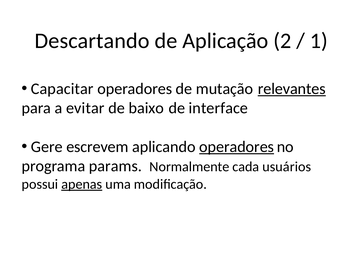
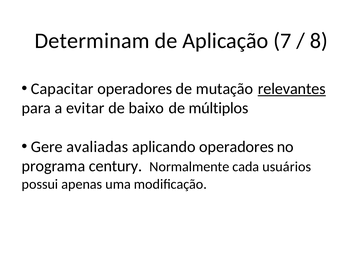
Descartando: Descartando -> Determinam (92, 41)
2: 2 -> 7 (282, 41)
1: 1 -> 8 (319, 41)
interface: interface -> múltiplos (218, 108)
escrevem: escrevem -> avaliadas (97, 147)
operadores underline: present -> none (237, 147)
params: params -> century (116, 166)
apenas underline: present -> none (82, 184)
